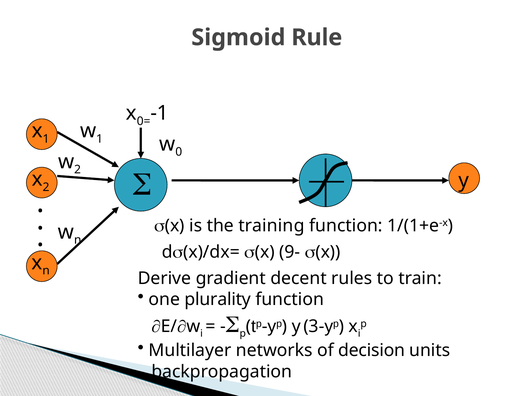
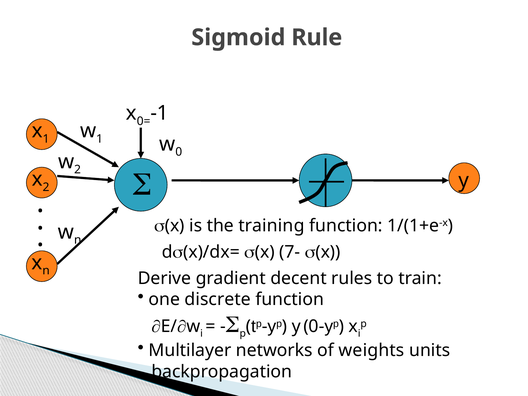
9-: 9- -> 7- (290, 252)
plurality: plurality -> discrete (218, 299)
3-: 3- -> 0- (314, 326)
decision: decision -> weights (371, 351)
